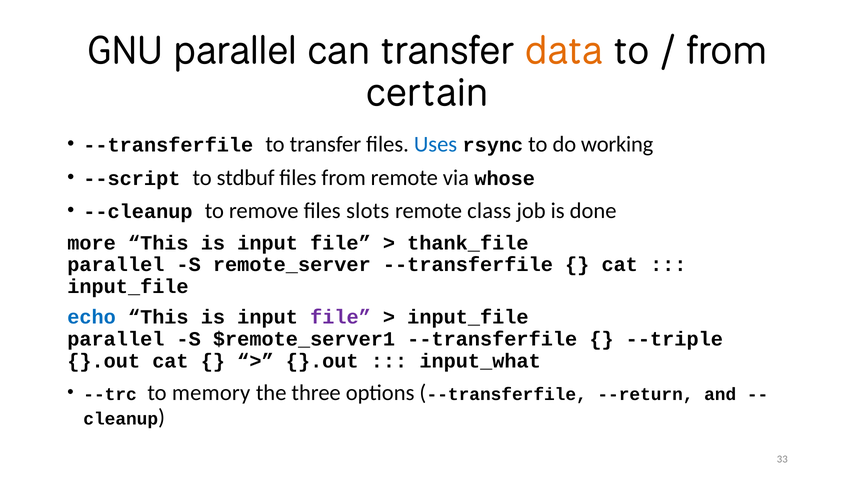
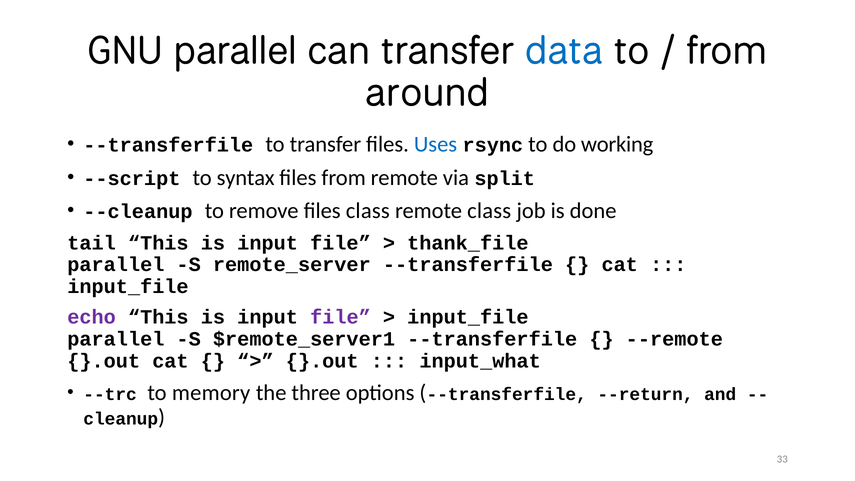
data colour: orange -> blue (564, 51)
certain: certain -> around (427, 93)
stdbuf: stdbuf -> syntax (246, 178)
whose: whose -> split (505, 178)
files slots: slots -> class (368, 211)
more: more -> tail (92, 243)
echo colour: blue -> purple (92, 317)
--triple: --triple -> --remote (674, 339)
